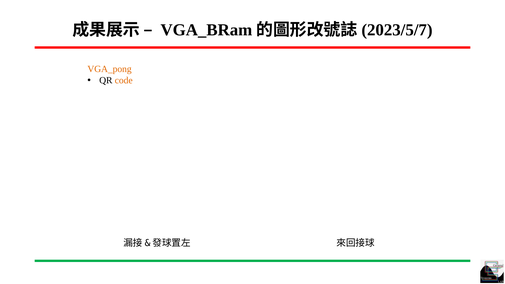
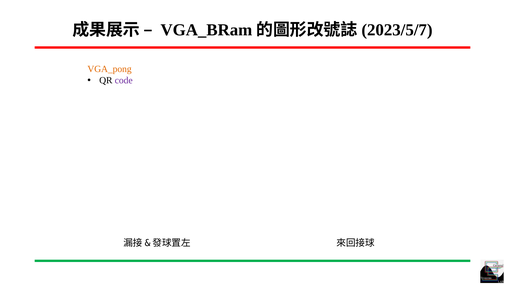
code colour: orange -> purple (124, 81)
